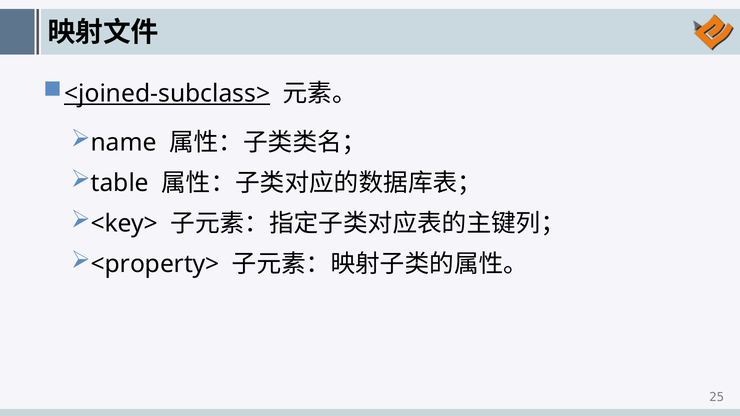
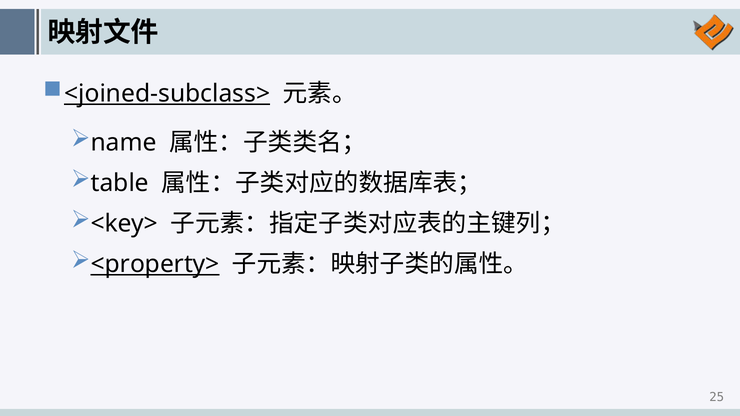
<property> underline: none -> present (155, 264)
